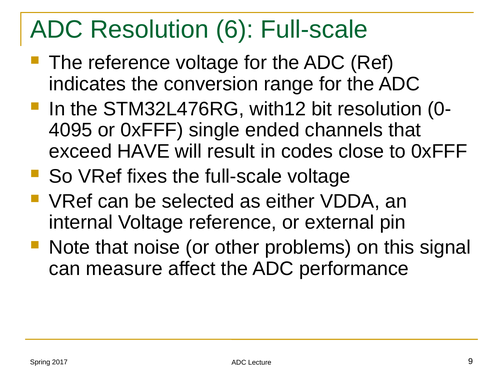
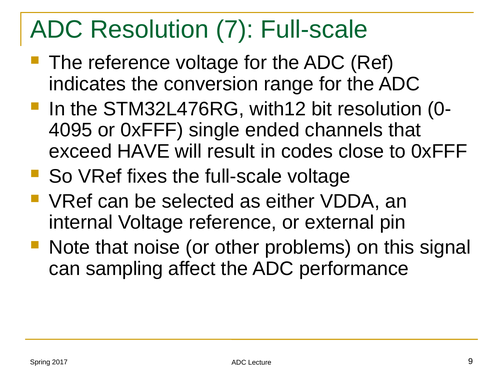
6: 6 -> 7 (235, 30)
measure: measure -> sampling (124, 269)
